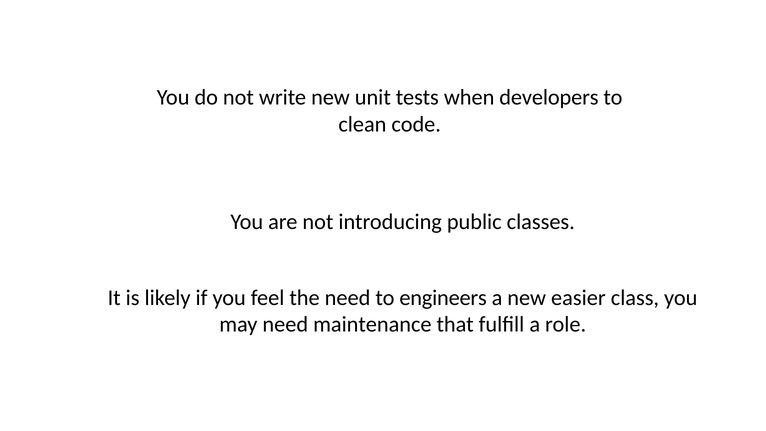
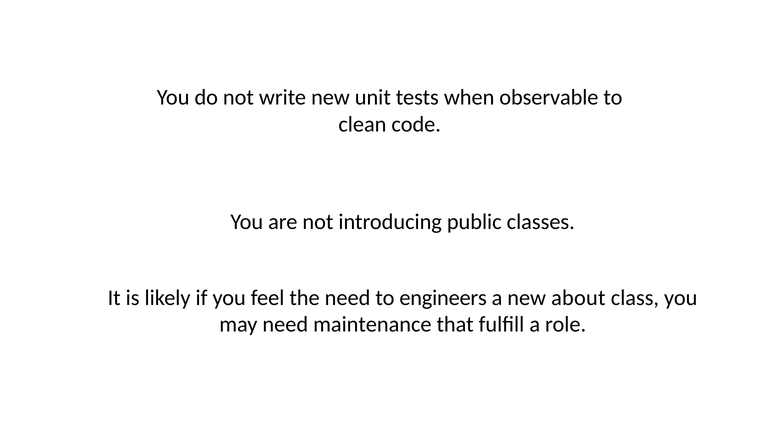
developers: developers -> observable (549, 97)
easier: easier -> about (578, 298)
